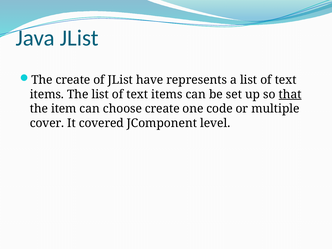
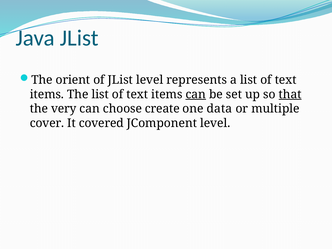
The create: create -> orient (73, 80)
JList have: have -> level (150, 80)
can underline: none -> present (196, 94)
item: item -> very (64, 109)
code: code -> data (219, 109)
